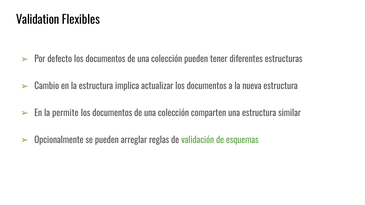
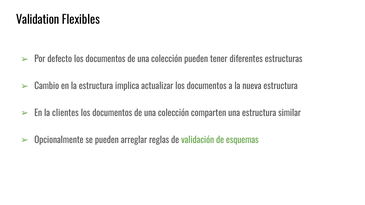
permite: permite -> clientes (65, 113)
